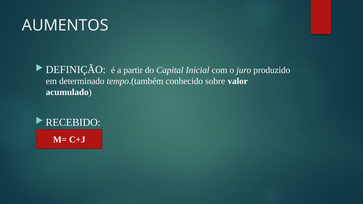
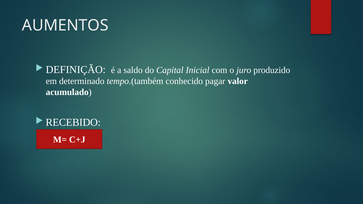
partir: partir -> saldo (133, 70)
sobre: sobre -> pagar (215, 81)
